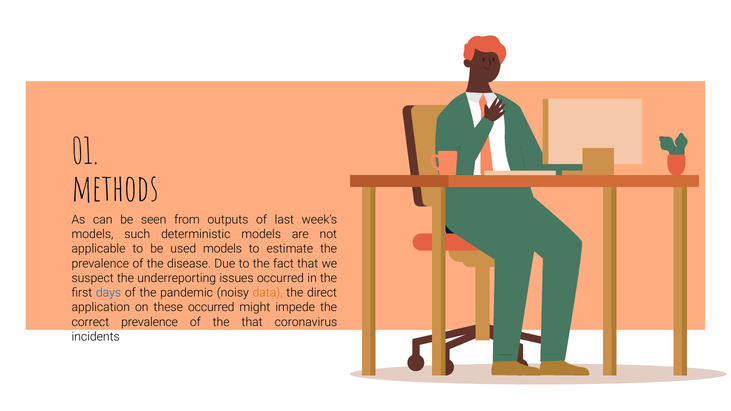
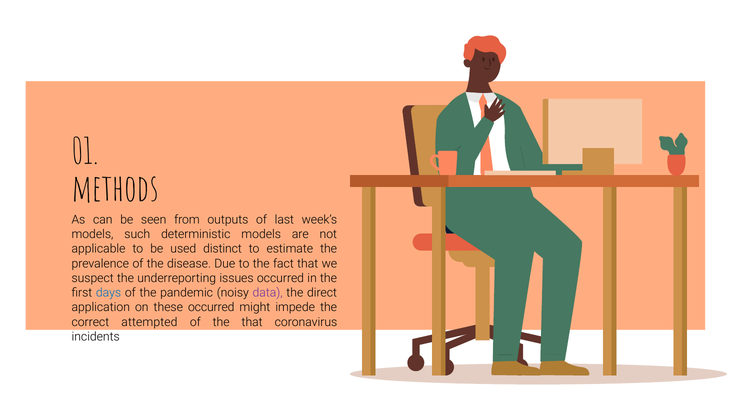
used models: models -> distinct (223, 249)
data colour: orange -> purple (268, 293)
correct prevalence: prevalence -> attempted (149, 322)
